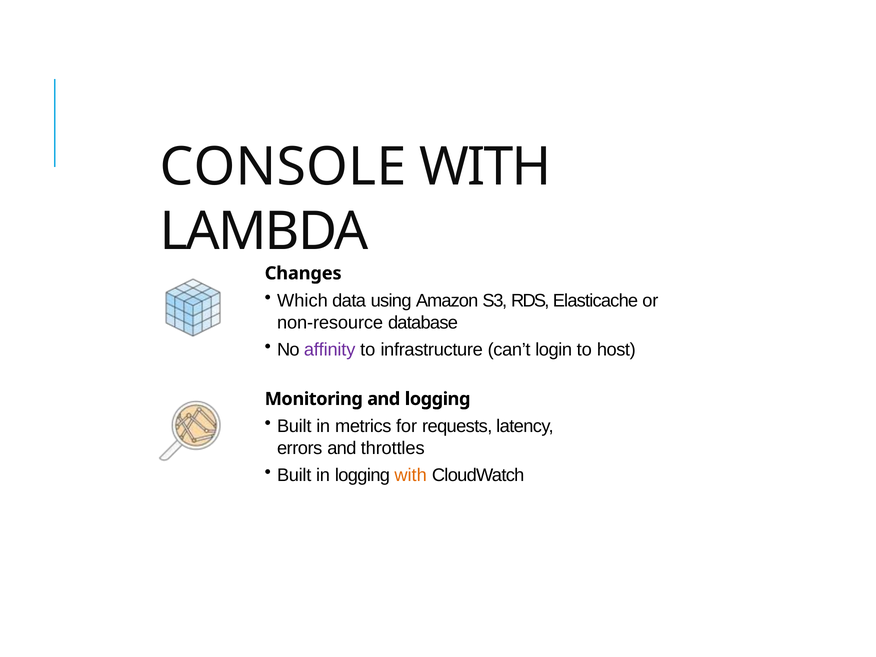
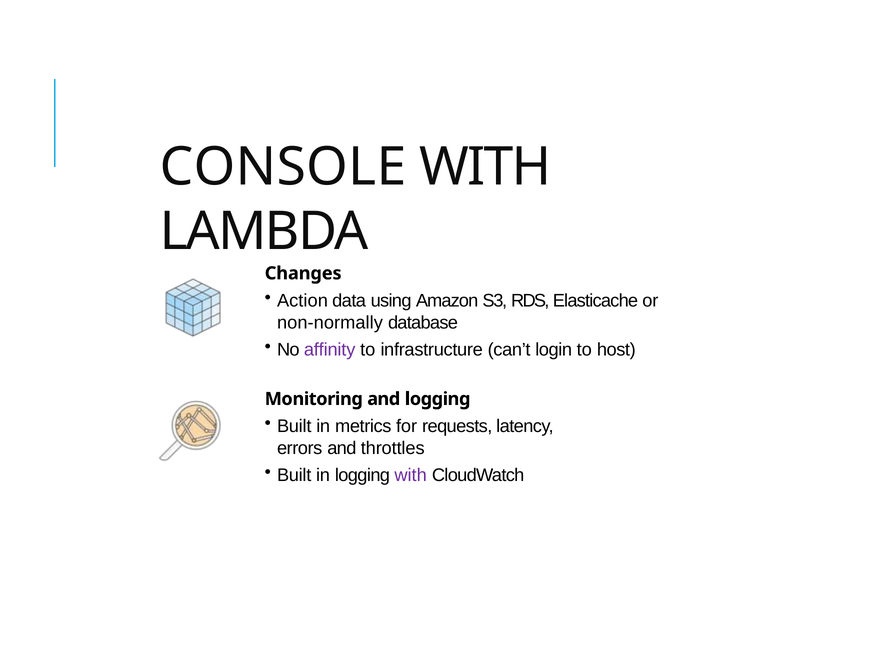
Which: Which -> Action (302, 301)
non-resource: non-resource -> non-normally (330, 322)
with colour: orange -> purple (411, 475)
